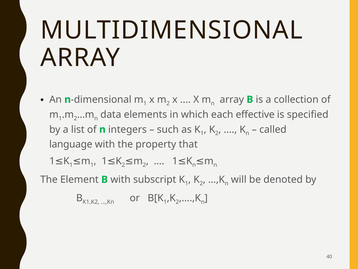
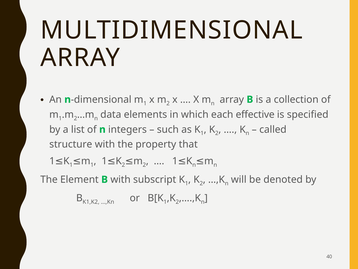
language: language -> structure (71, 144)
